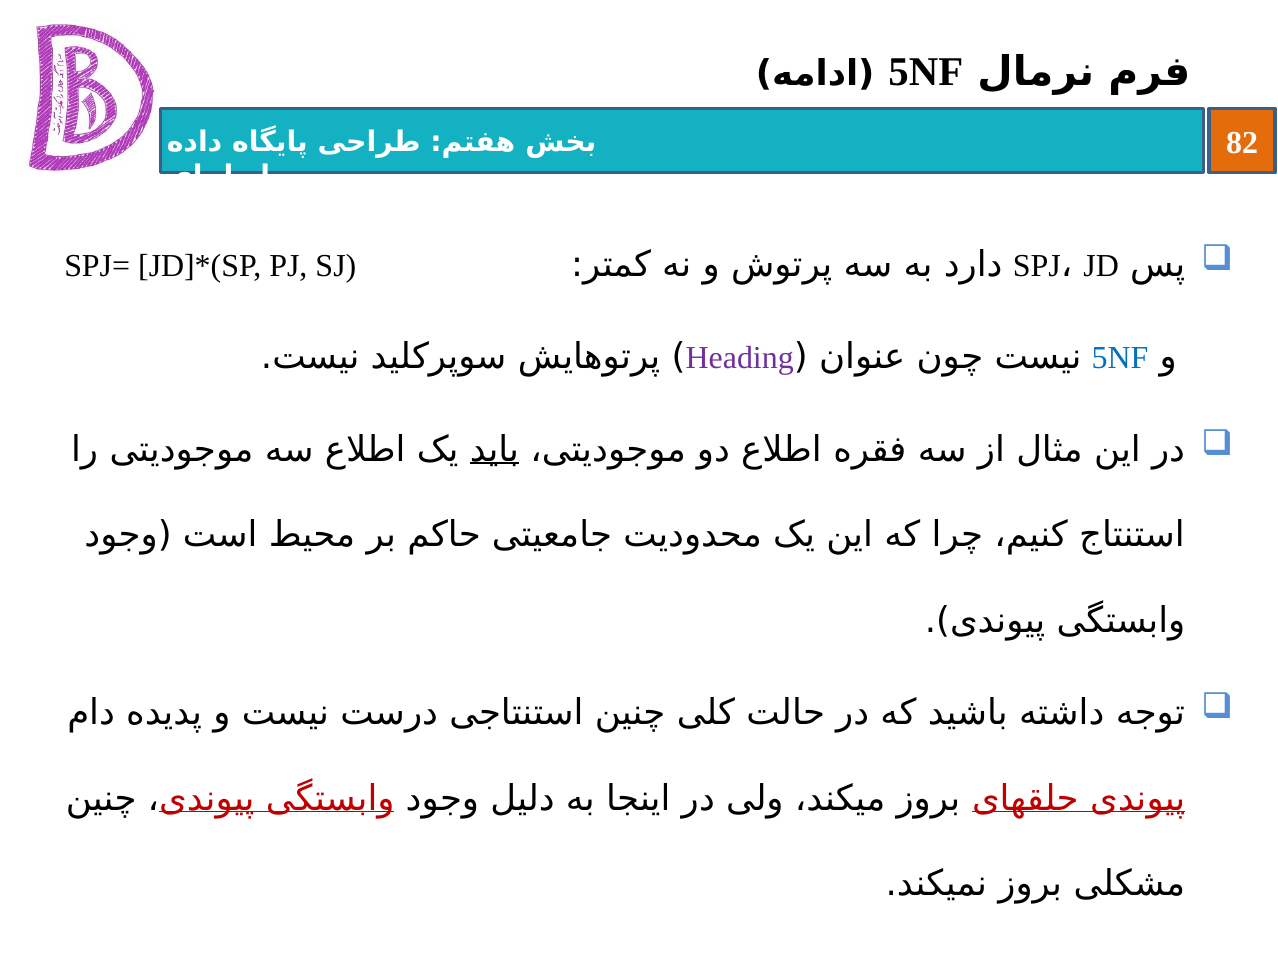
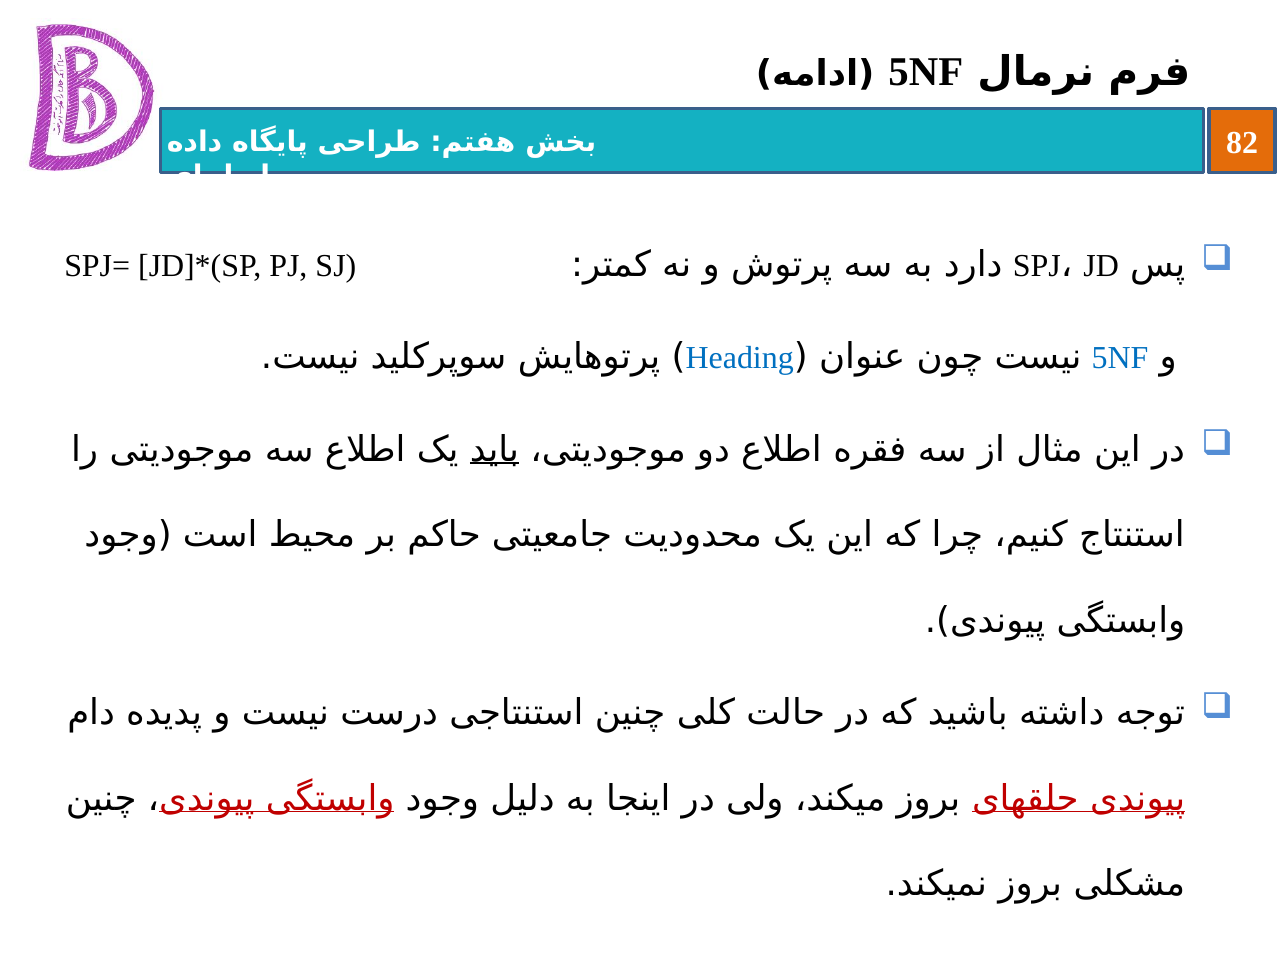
Heading colour: purple -> blue (740, 358)
